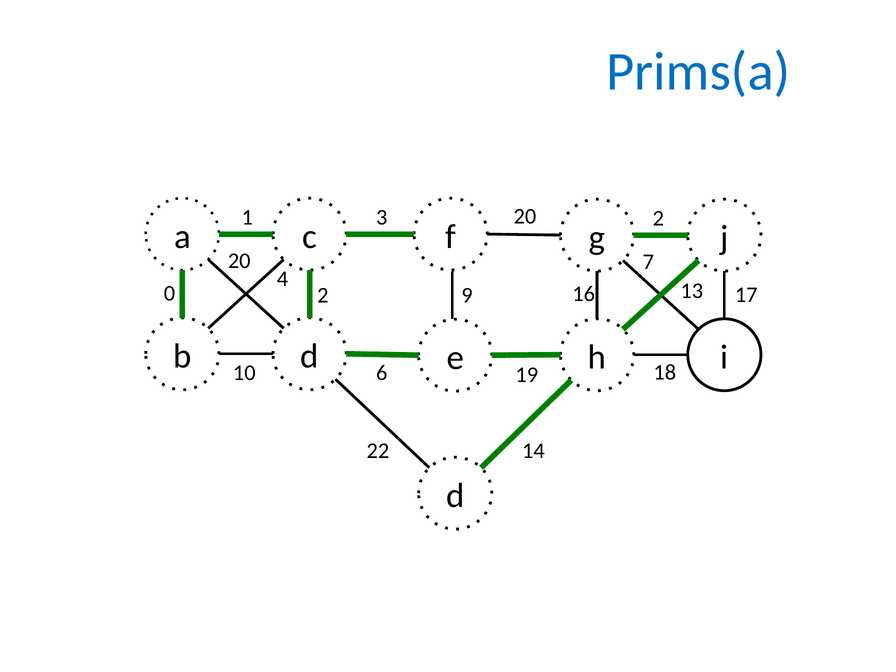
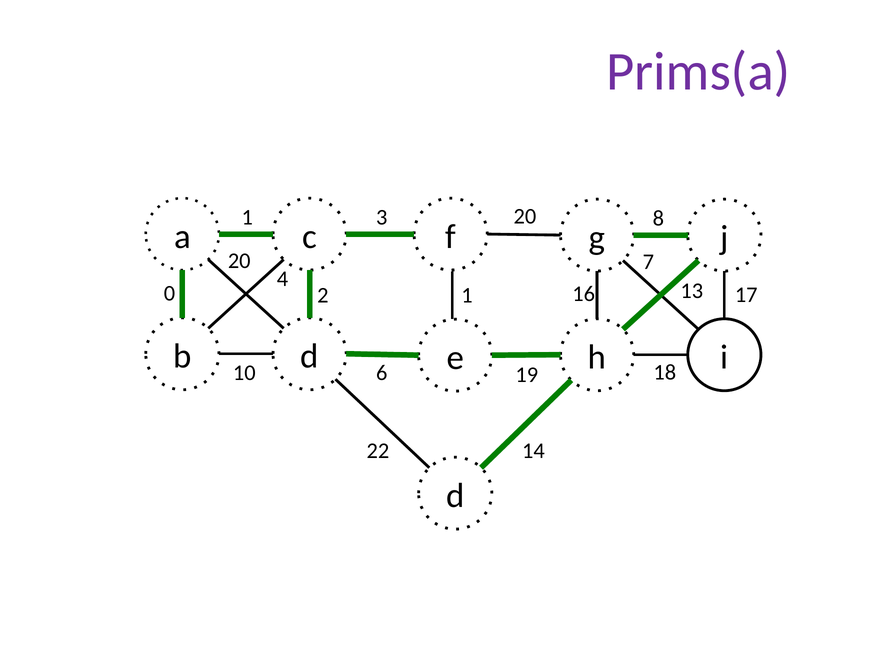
Prims(a colour: blue -> purple (698, 72)
20 2: 2 -> 8 (658, 219)
2 9: 9 -> 1 (467, 295)
